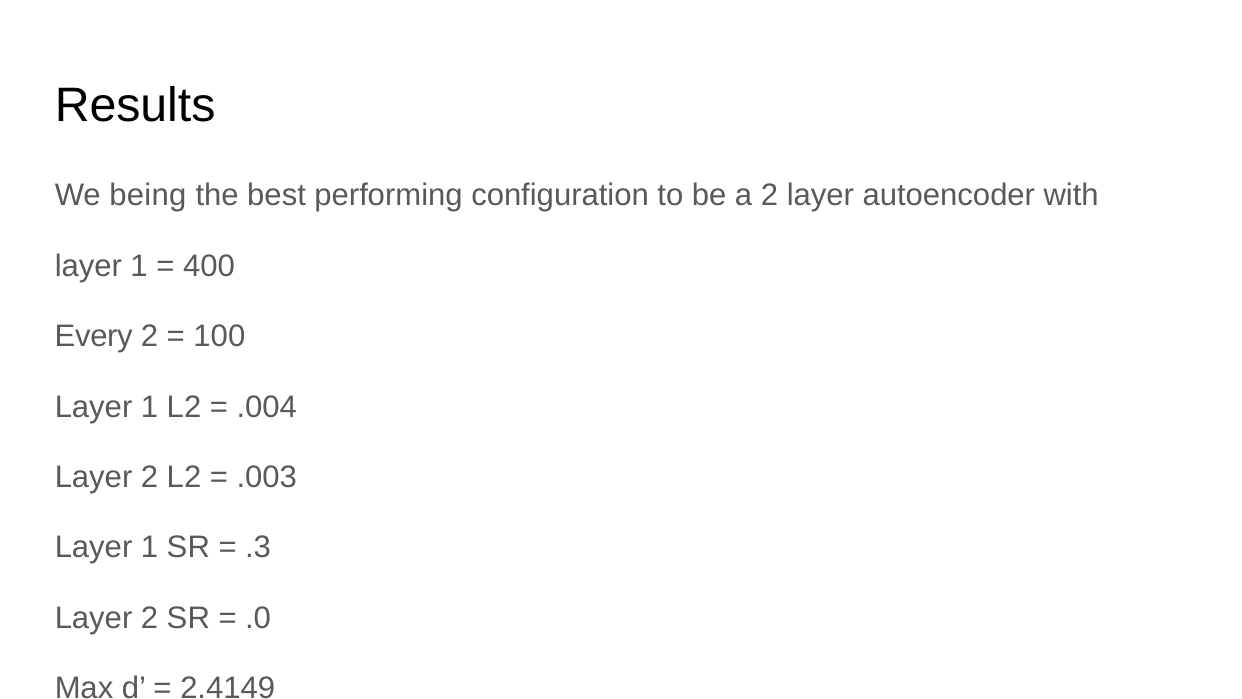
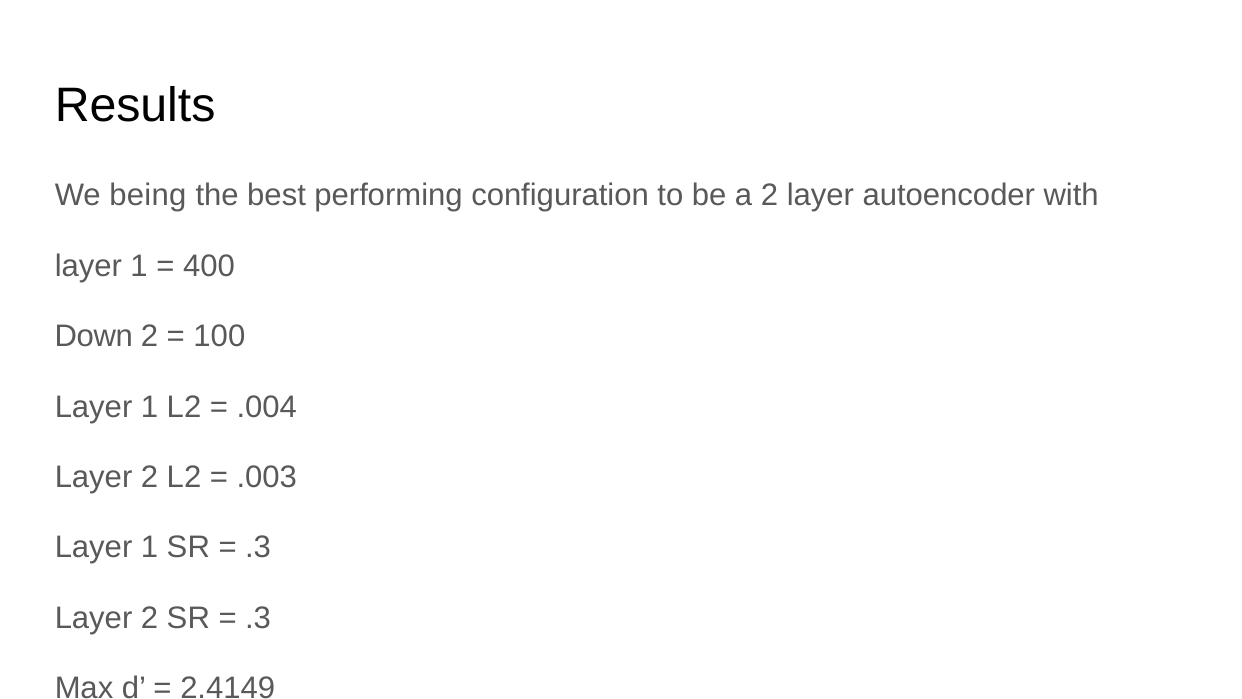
Every: Every -> Down (94, 336)
.0: .0 -> .3 (258, 618)
